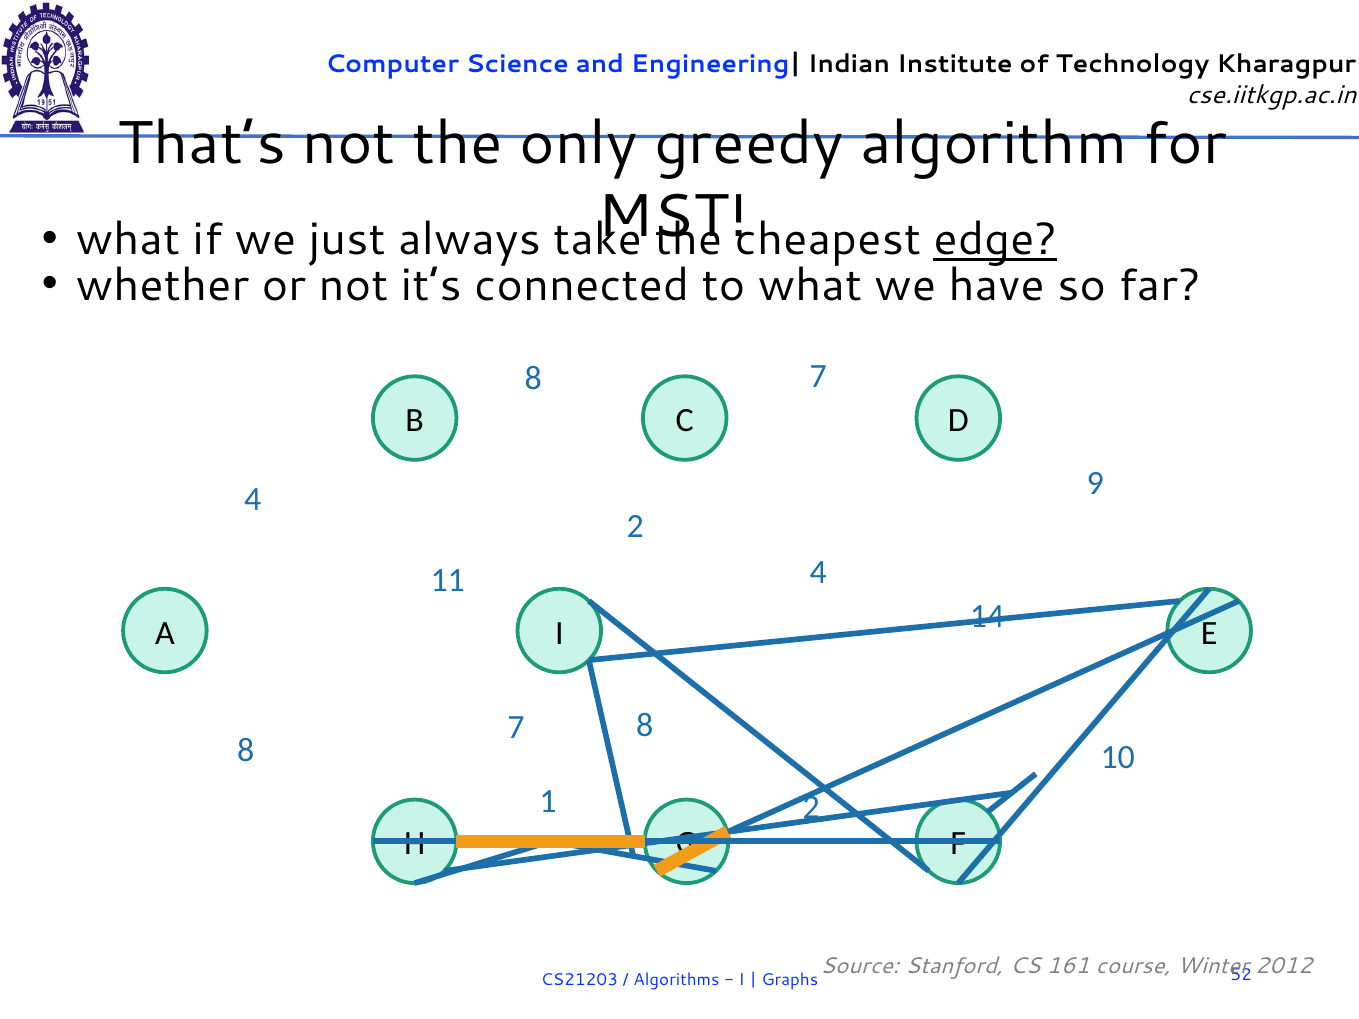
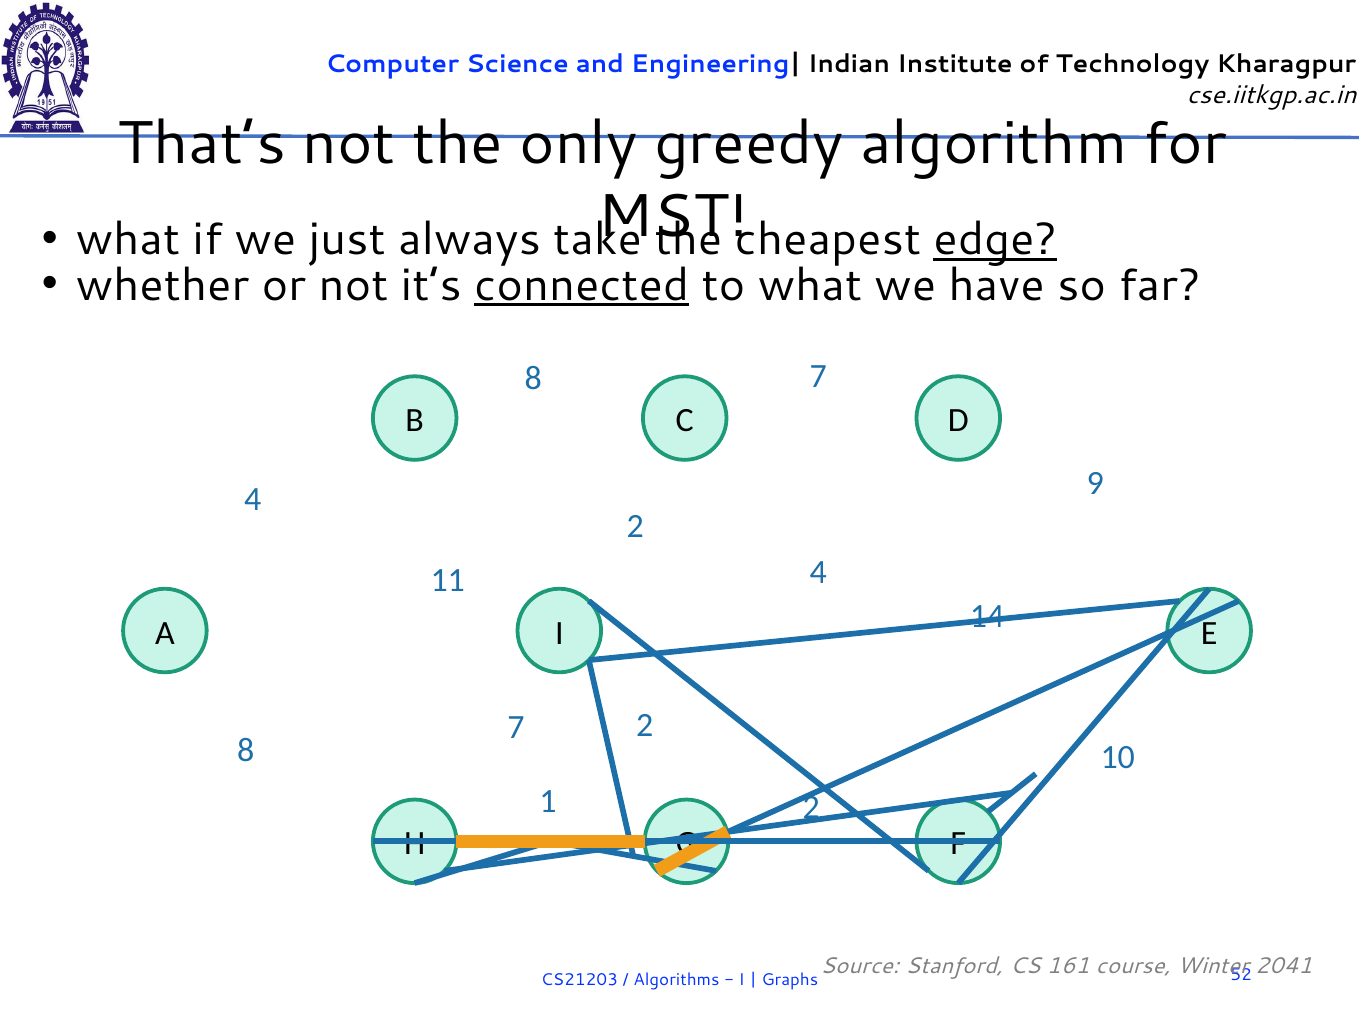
connected underline: none -> present (582, 285)
7 8: 8 -> 2 (645, 726)
2012: 2012 -> 2041 (1284, 966)
